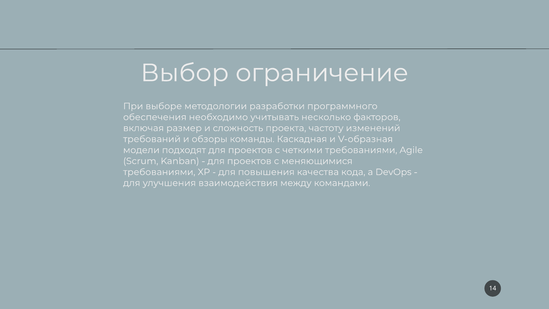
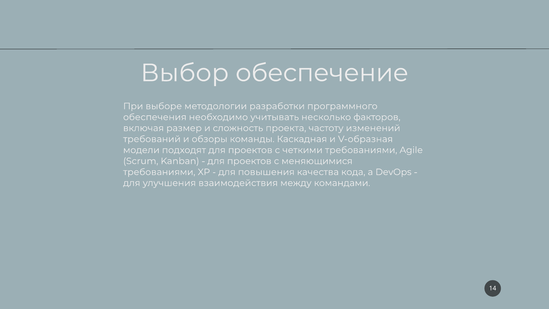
ограничение: ограничение -> обеспечение (322, 73)
